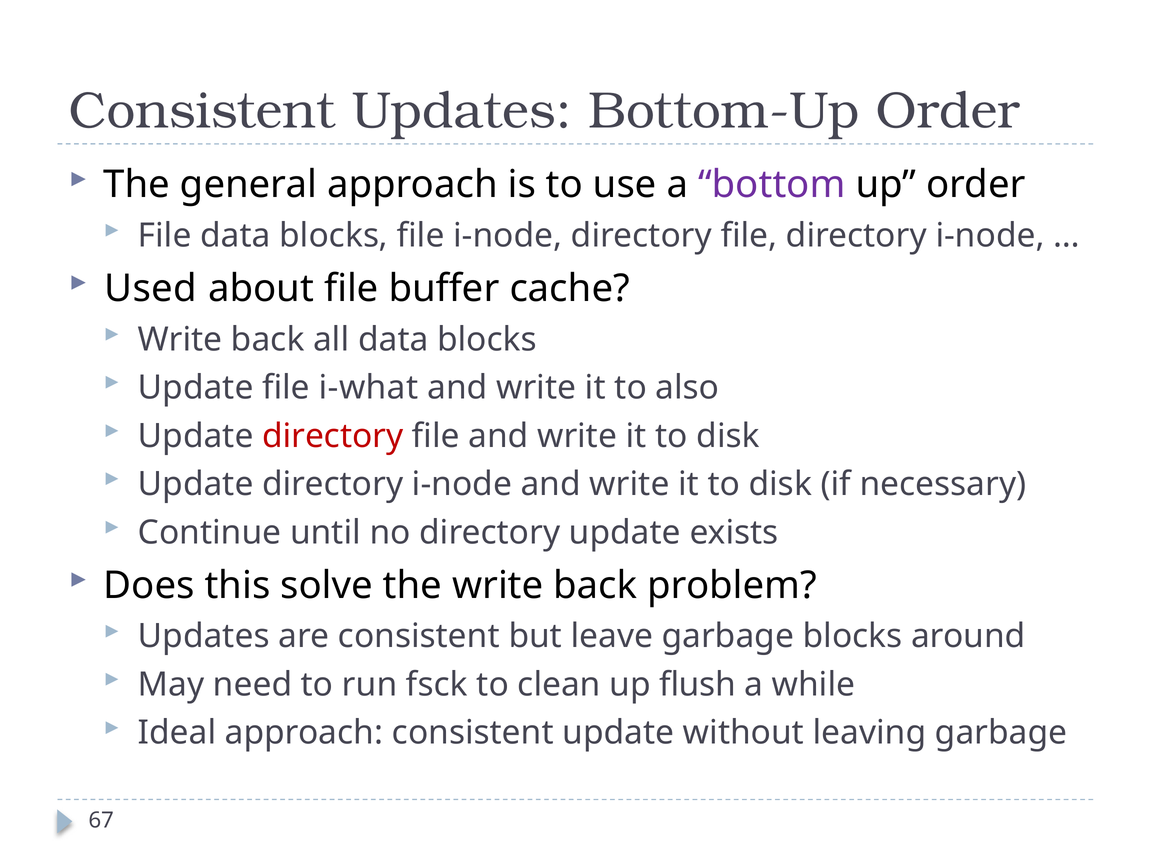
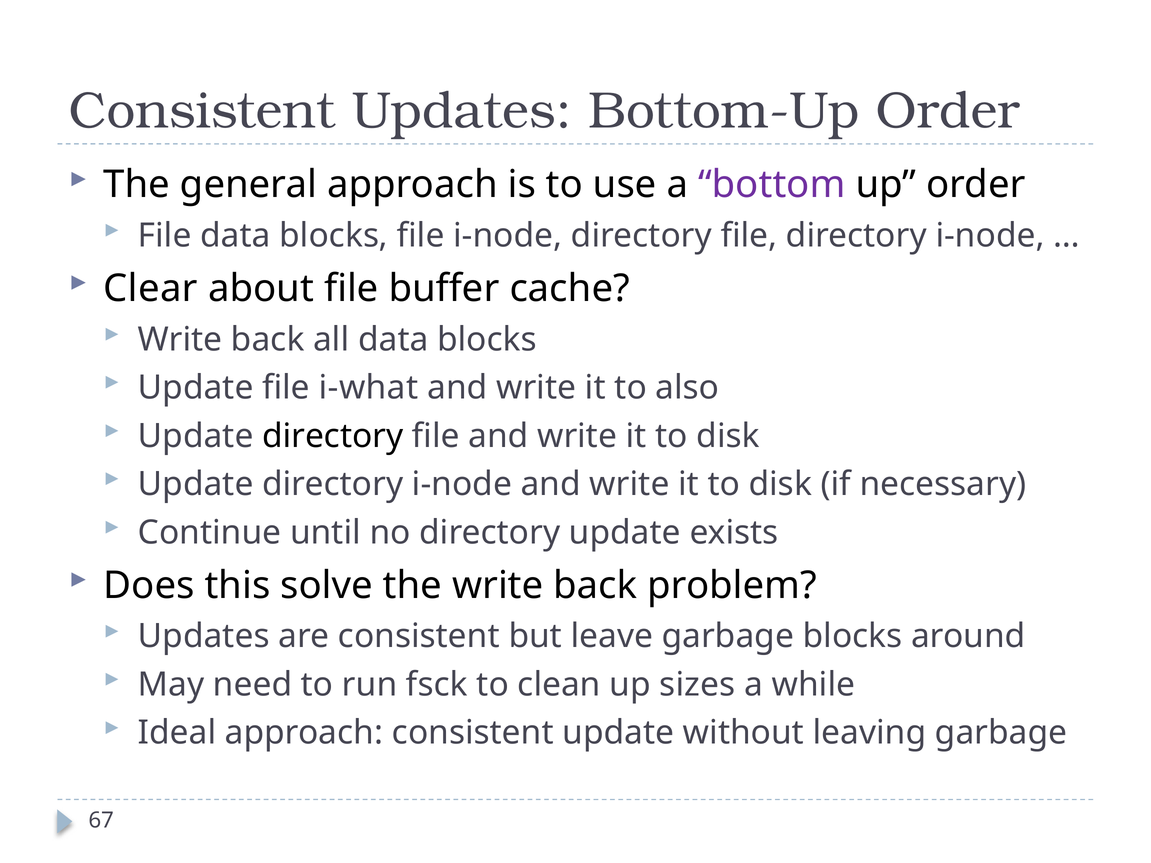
Used: Used -> Clear (151, 289)
directory colour: red -> black (333, 436)
flush: flush -> sizes (697, 685)
